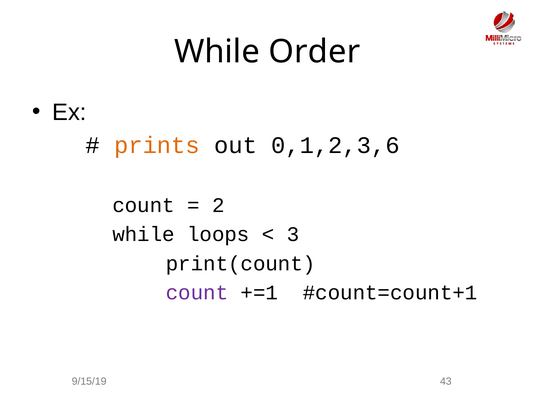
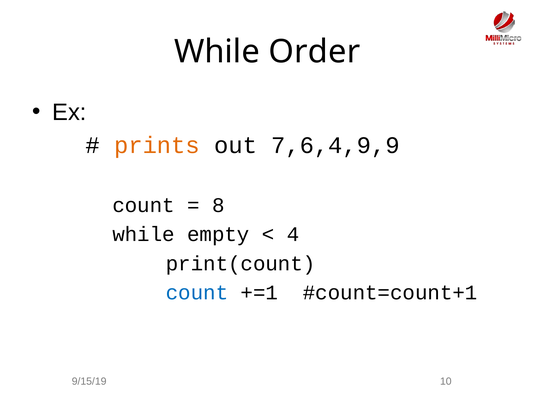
0,1,2,3,6: 0,1,2,3,6 -> 7,6,4,9,9 (335, 146)
2: 2 -> 8 (218, 205)
loops: loops -> empty (218, 235)
3: 3 -> 4 (293, 235)
count colour: purple -> blue (197, 293)
43: 43 -> 10 (446, 382)
